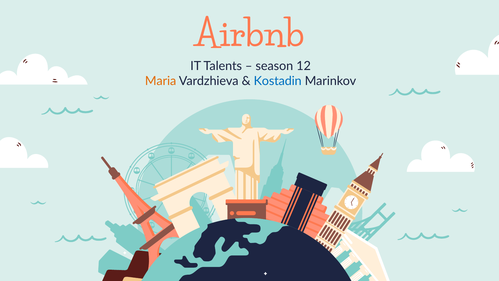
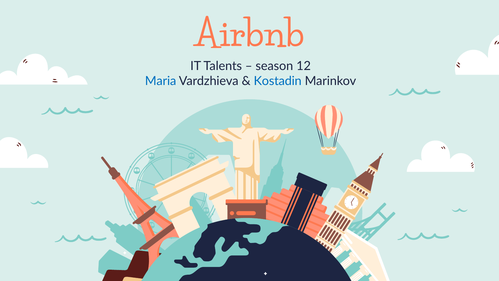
Maria colour: orange -> blue (161, 81)
